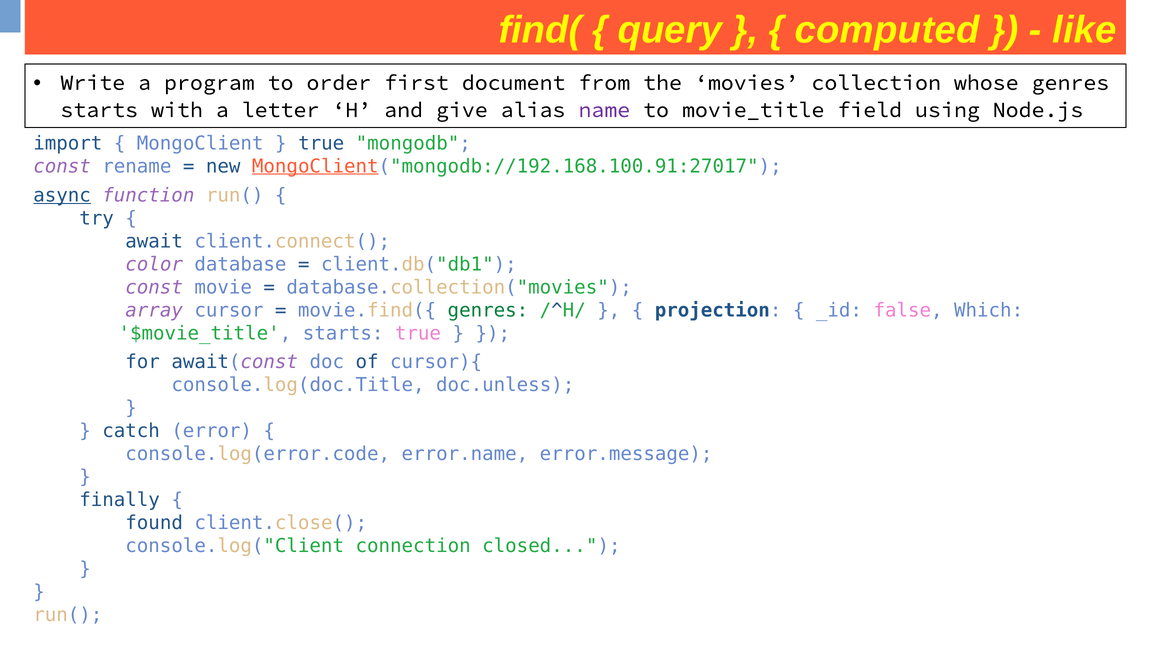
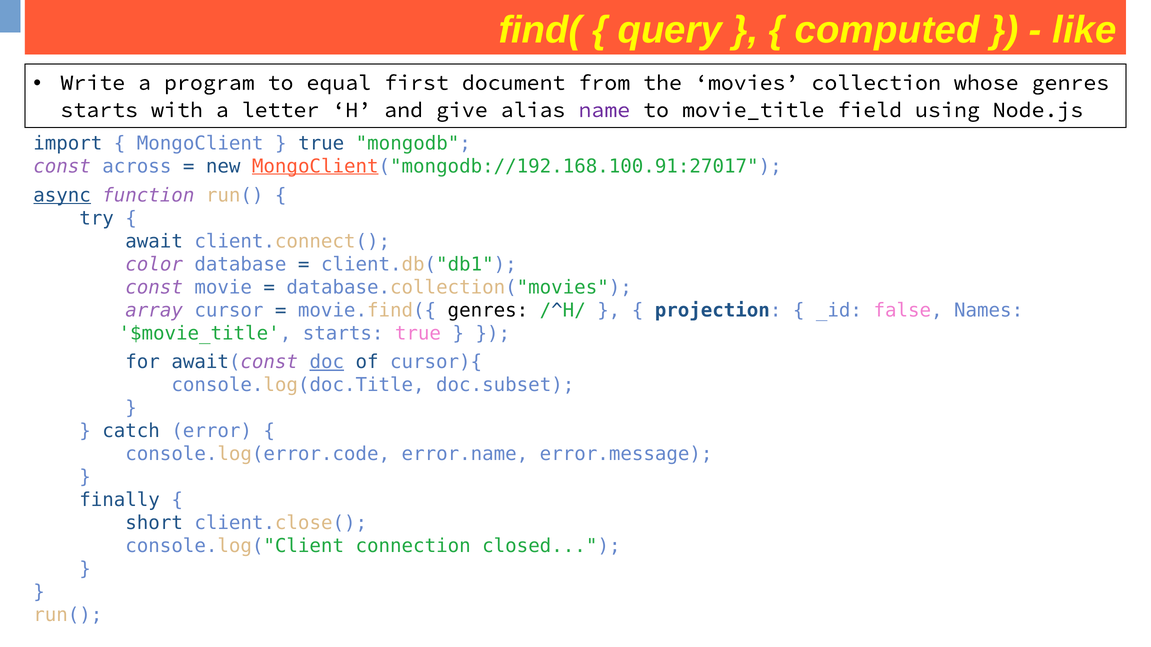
order: order -> equal (339, 83)
rename: rename -> across (137, 167)
genres colour: green -> black (488, 310)
Which: Which -> Names (989, 310)
doc underline: none -> present (327, 362)
doc.unless: doc.unless -> doc.subset (505, 385)
found: found -> short (154, 523)
